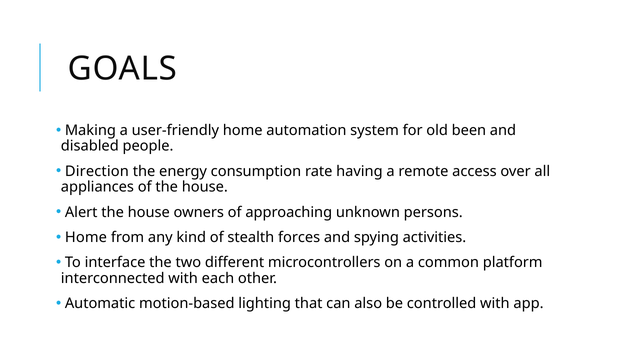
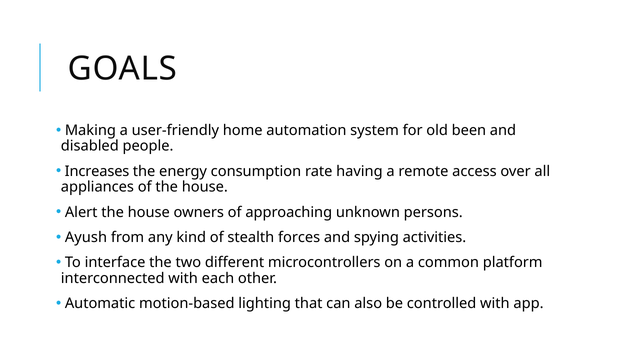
Direction: Direction -> Increases (97, 171)
Home: Home -> Ayush (86, 237)
